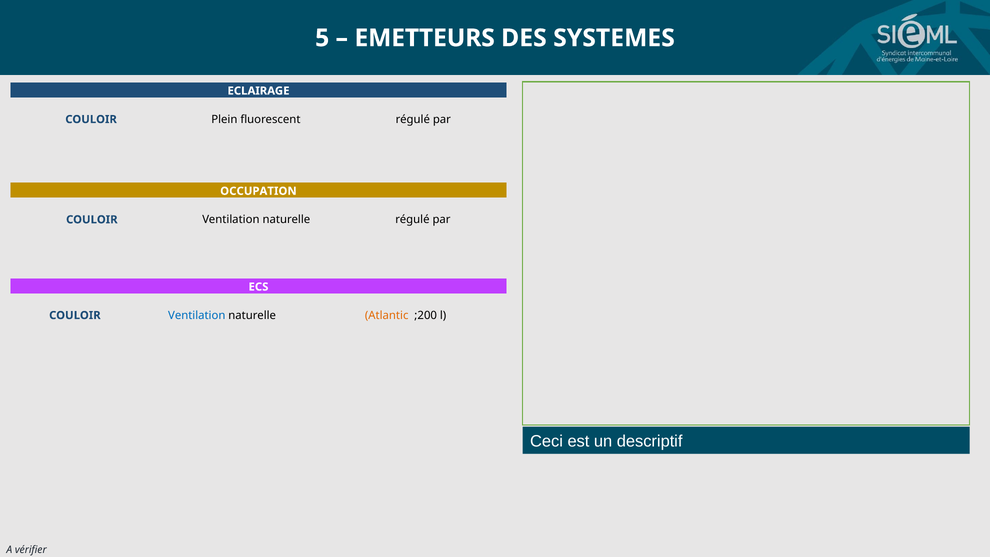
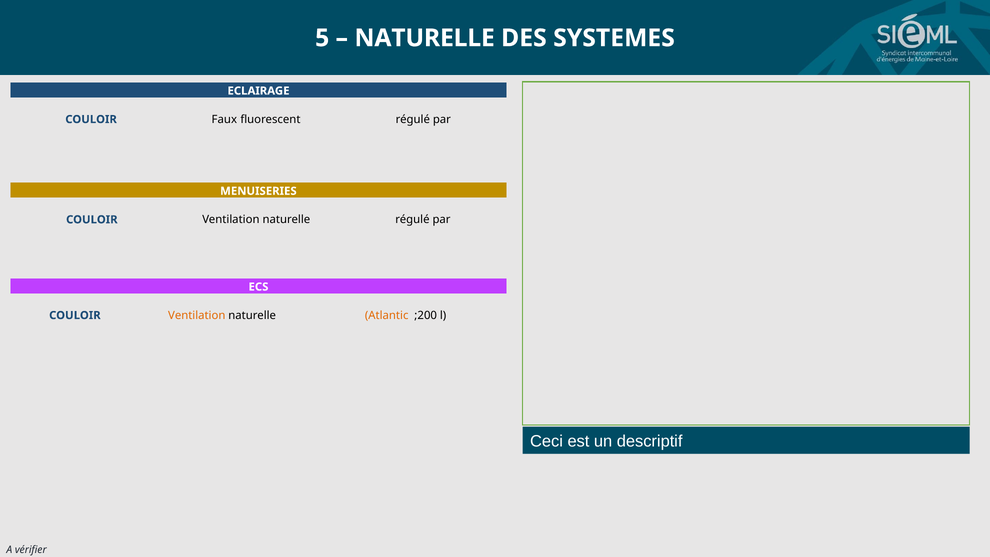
EMETTEURS: EMETTEURS -> NATURELLE (425, 38)
Plein: Plein -> Faux (224, 119)
OCCUPATION: OCCUPATION -> MENUISERIES (258, 191)
Ventilation colour: blue -> orange (197, 315)
